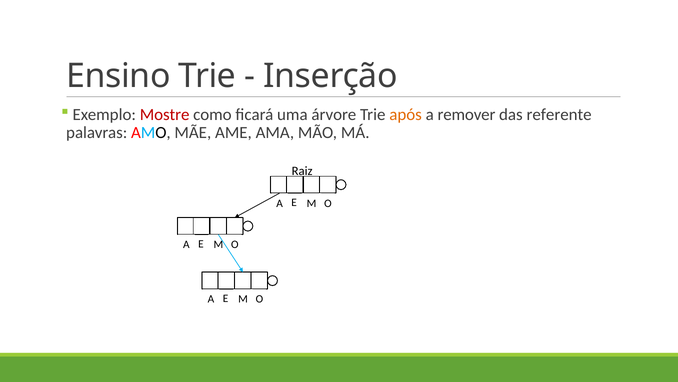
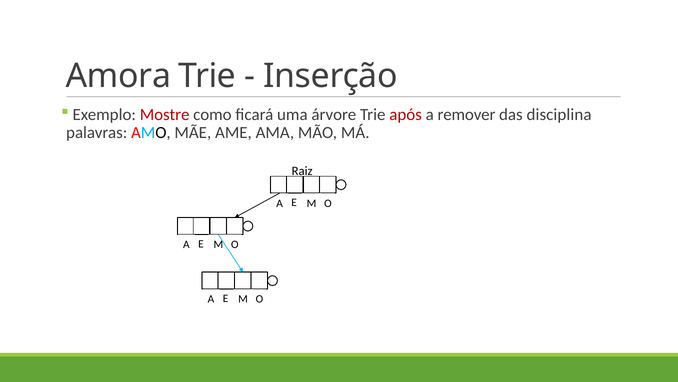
Ensino: Ensino -> Amora (118, 76)
após colour: orange -> red (406, 114)
referente: referente -> disciplina (559, 114)
